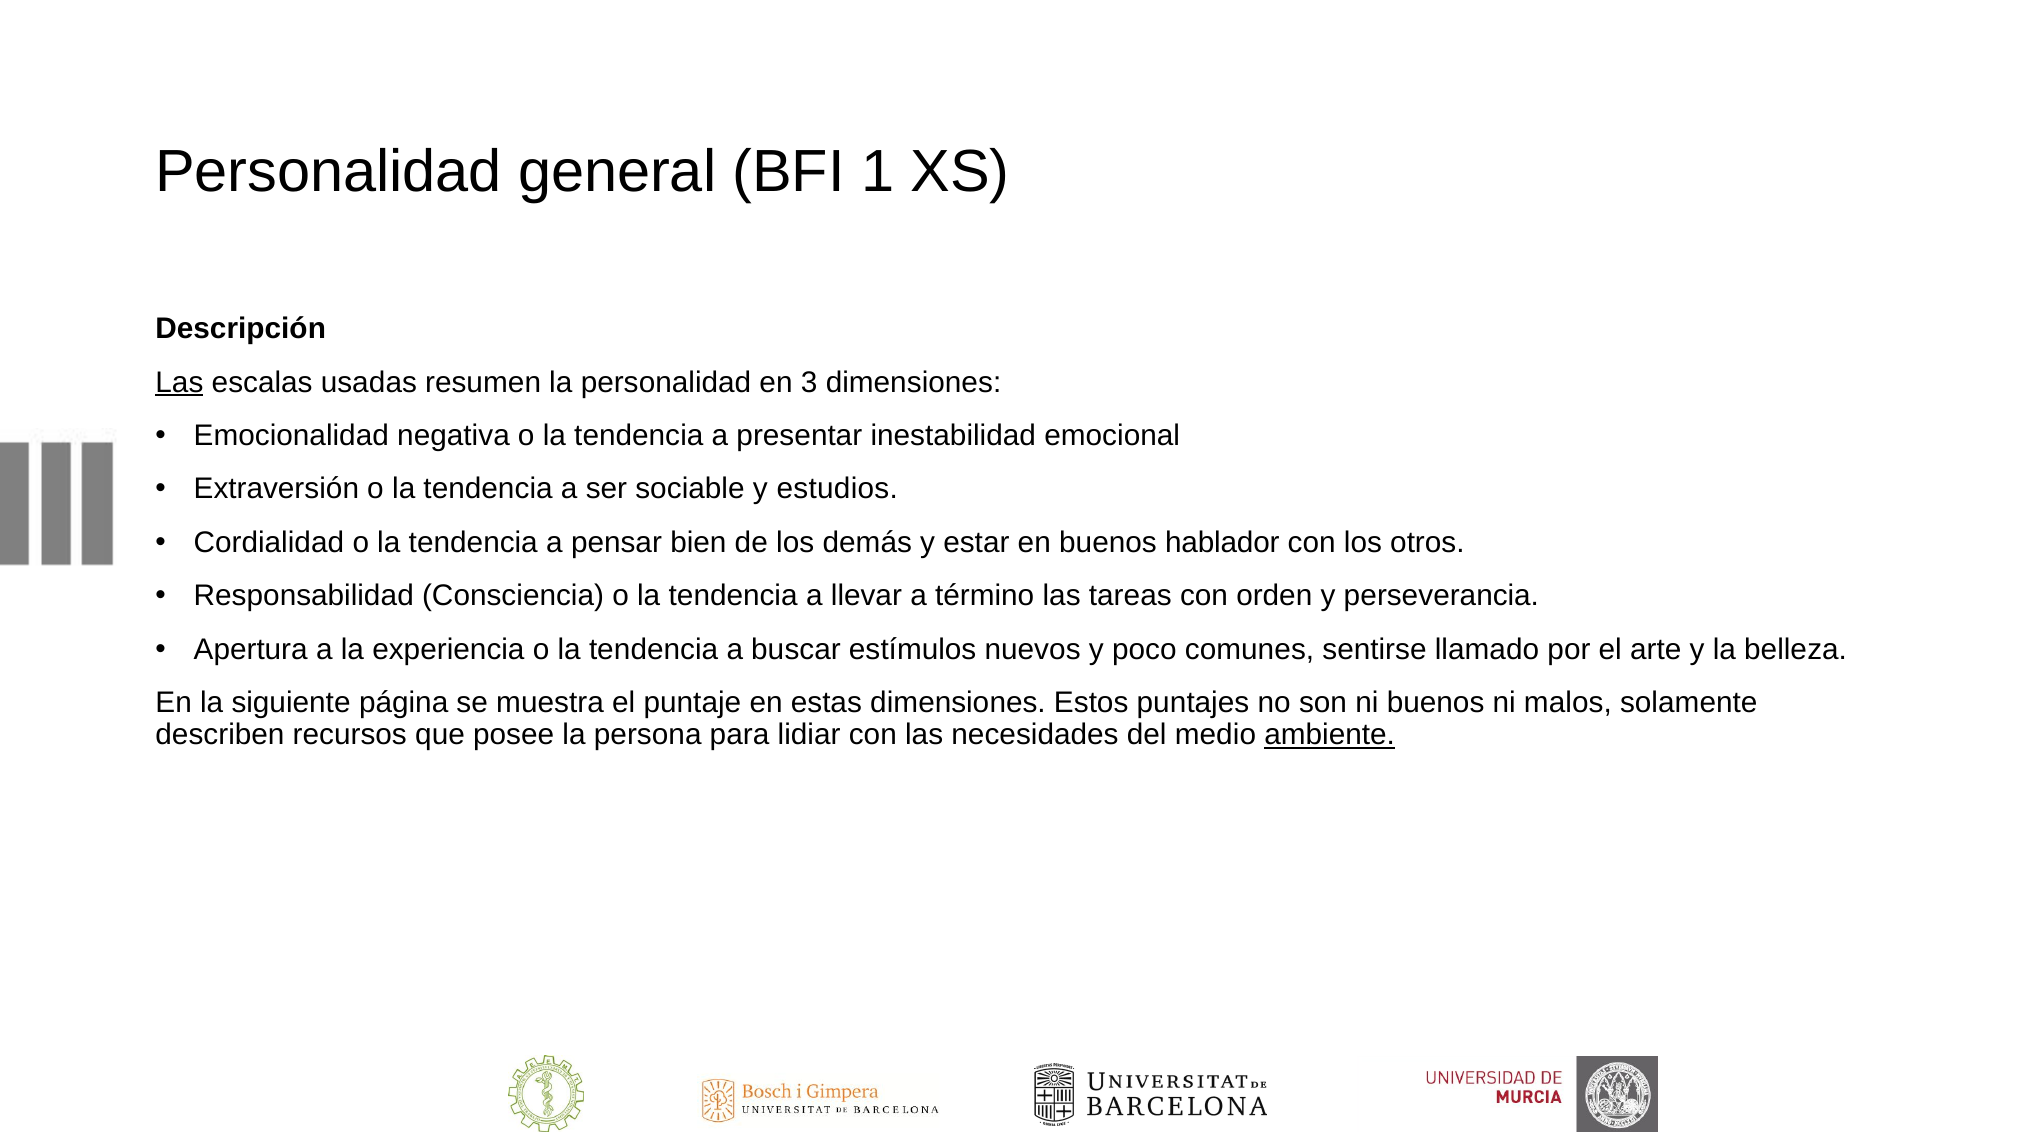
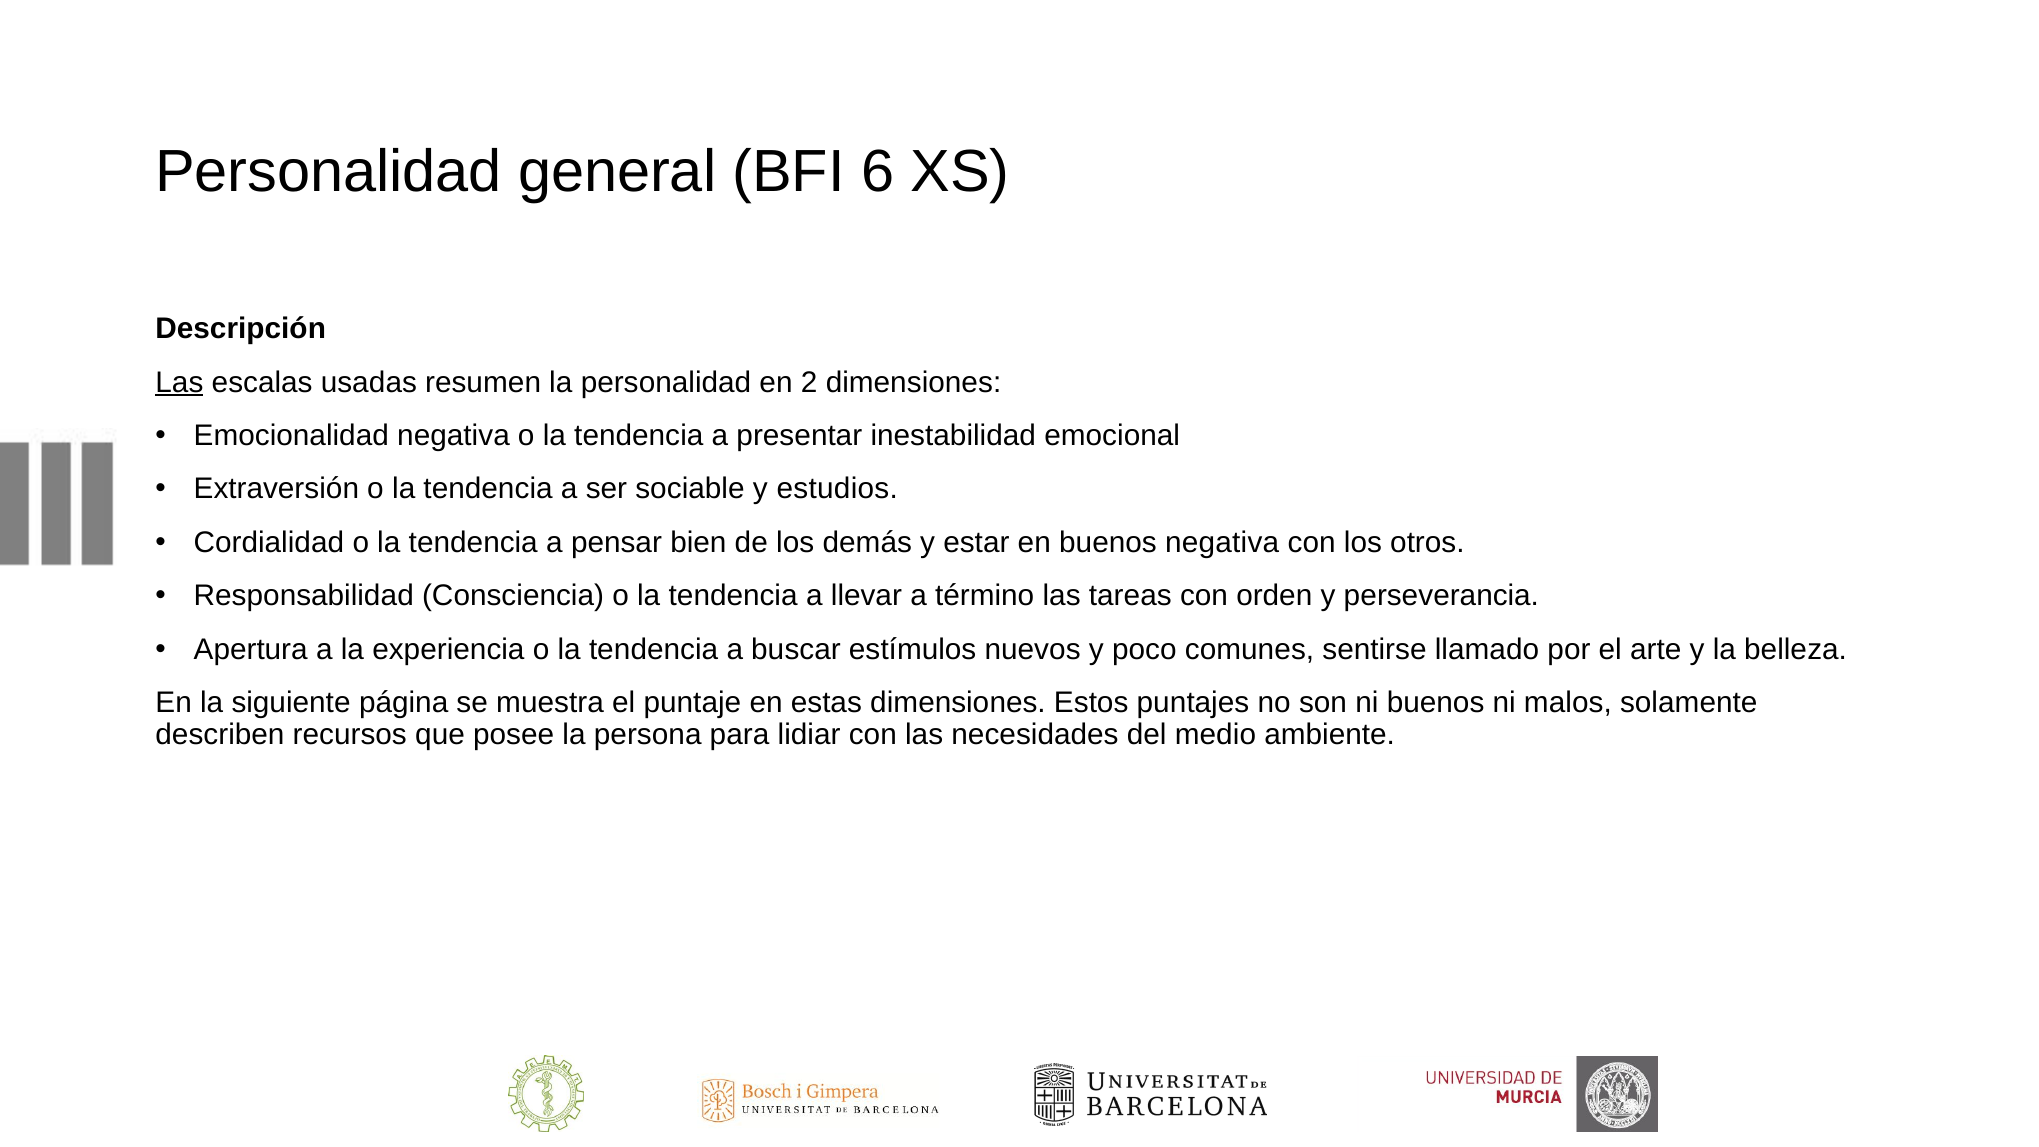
1: 1 -> 6 (878, 172)
3: 3 -> 2 (809, 382)
buenos hablador: hablador -> negativa (1222, 542)
ambiente underline: present -> none (1330, 735)
